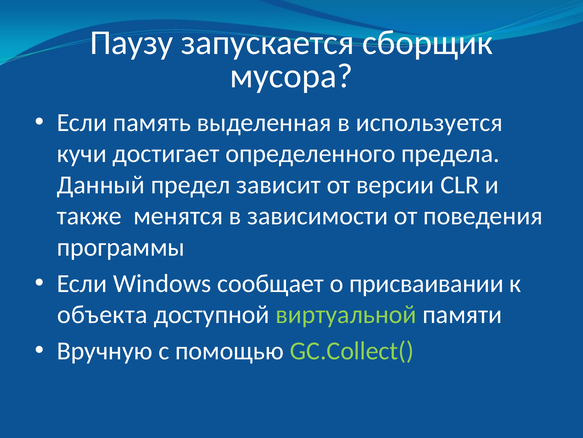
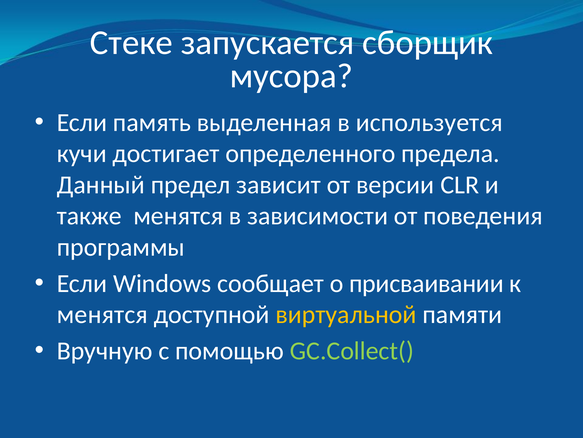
Паузу: Паузу -> Стеке (131, 42)
объекта: объекта -> менятся (102, 314)
виртуальной colour: light green -> yellow (346, 314)
